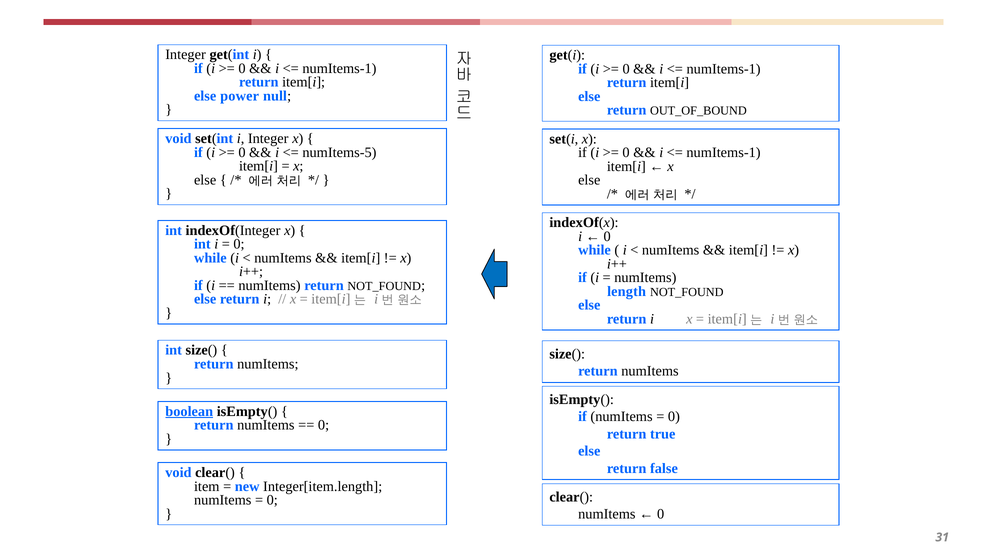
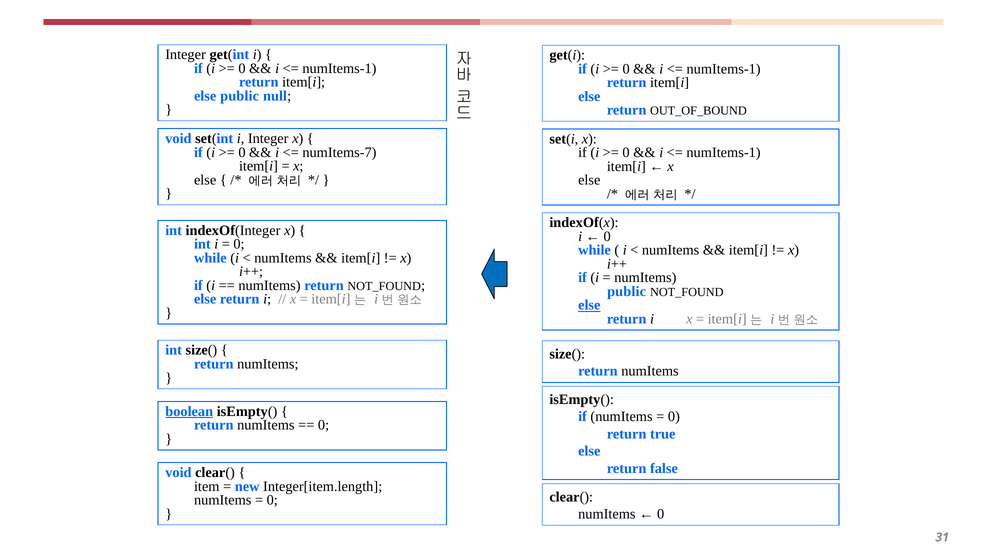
else power: power -> public (240, 96)
numItems-5: numItems-5 -> numItems-7 (339, 152)
length: length -> public (627, 291)
else underline: none -> present (589, 305)
